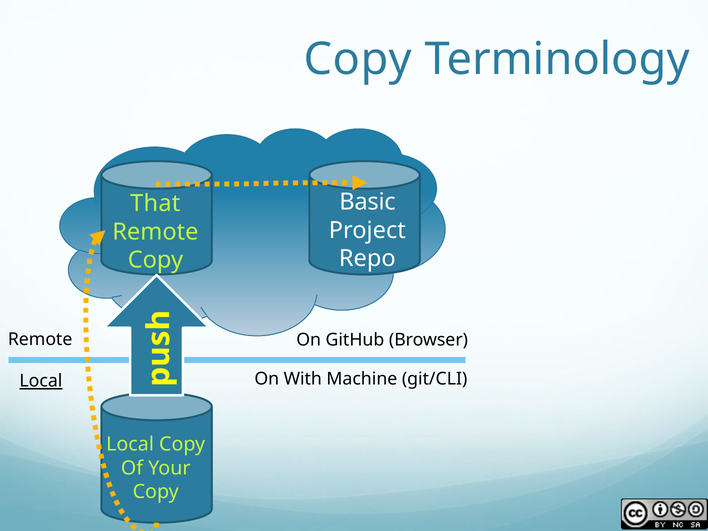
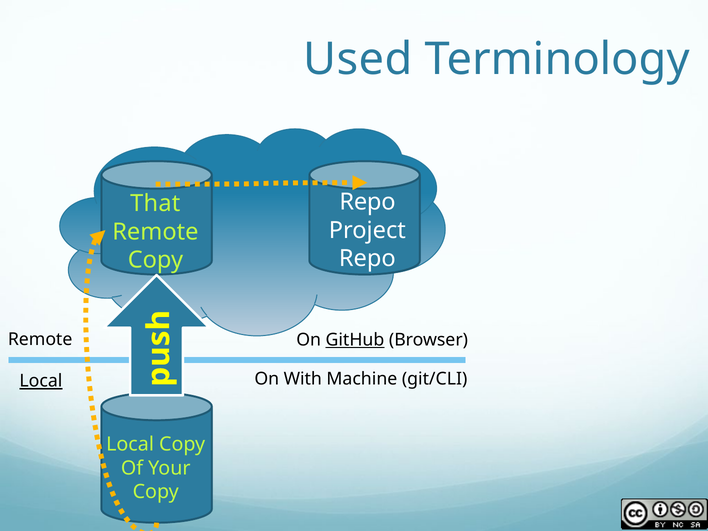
Copy: Copy -> Used (358, 59)
Basic: Basic -> Repo (368, 202)
GitHub underline: none -> present (355, 340)
